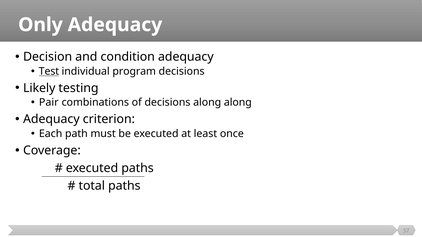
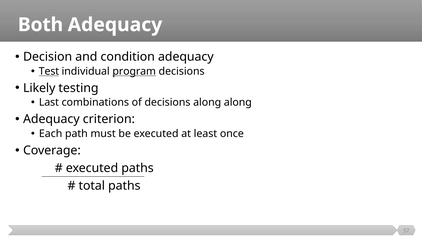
Only: Only -> Both (41, 25)
program underline: none -> present (134, 71)
Pair: Pair -> Last (49, 103)
